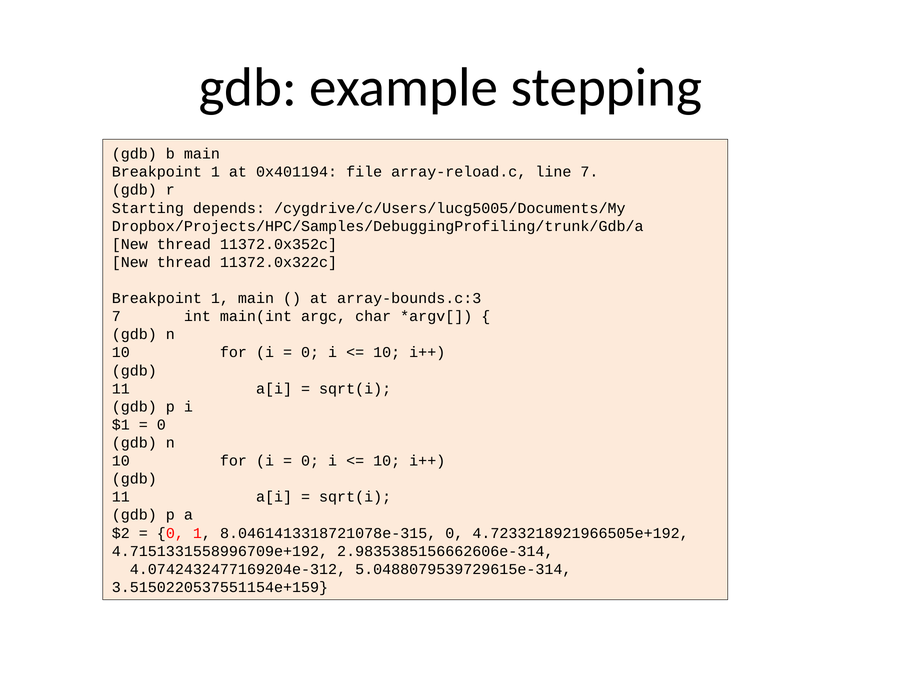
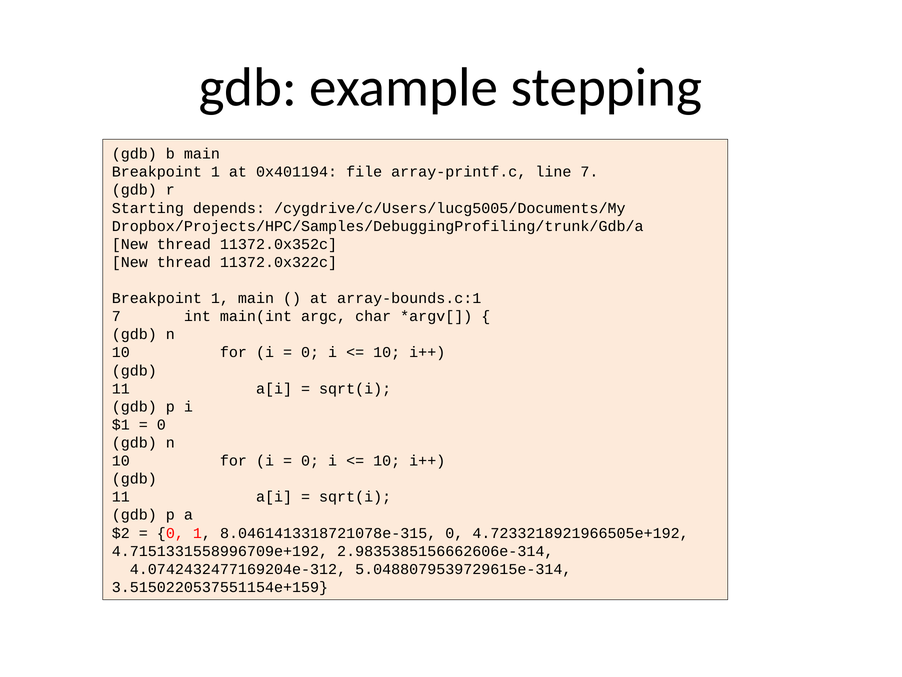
array-reload.c: array-reload.c -> array-printf.c (459, 172)
array-bounds.c:3: array-bounds.c:3 -> array-bounds.c:1 (409, 298)
